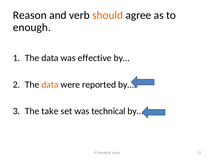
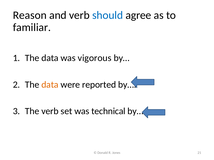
should colour: orange -> blue (108, 15)
enough: enough -> familiar (32, 27)
effective: effective -> vigorous (95, 58)
The take: take -> verb (50, 111)
